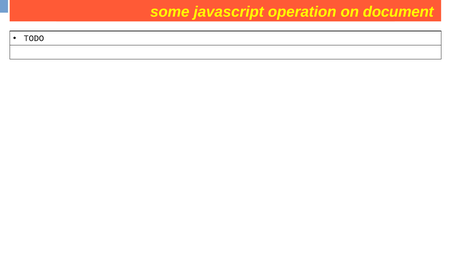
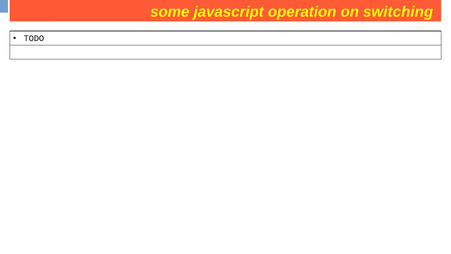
document: document -> switching (398, 12)
